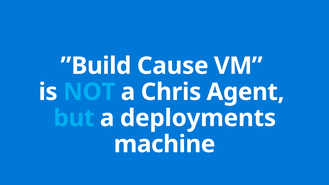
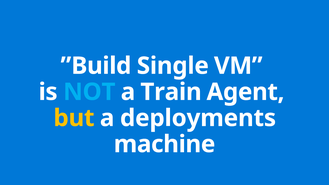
Cause: Cause -> Single (173, 66)
Chris: Chris -> Train (171, 92)
but colour: light blue -> yellow (74, 118)
